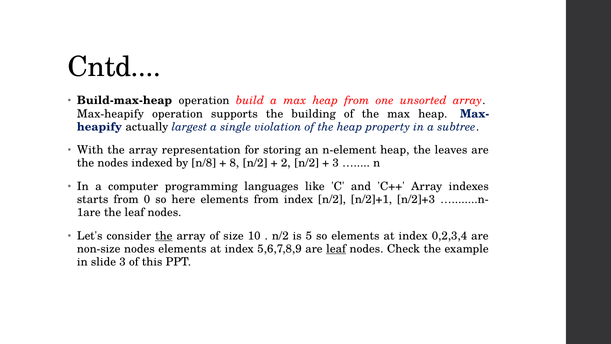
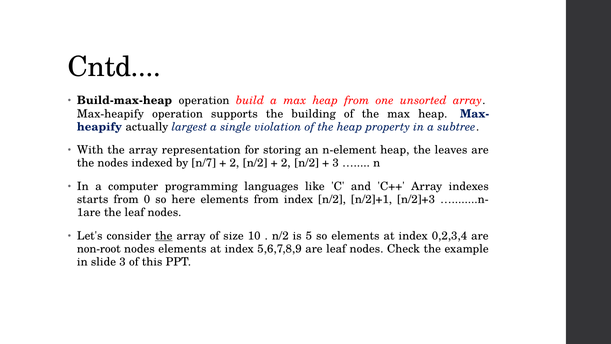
n/8: n/8 -> n/7 (204, 163)
8: 8 -> 2 (234, 163)
non-size: non-size -> non-root (99, 249)
leaf underline: present -> none (336, 249)
